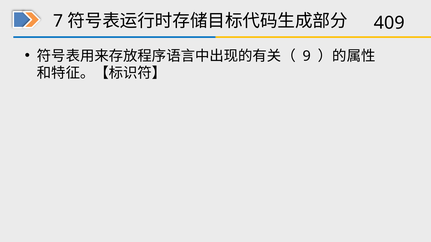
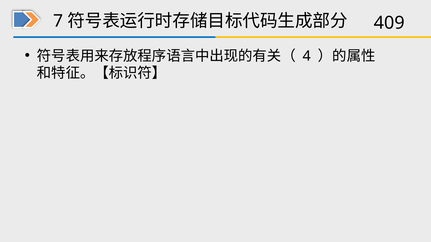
9: 9 -> 4 (307, 56)
